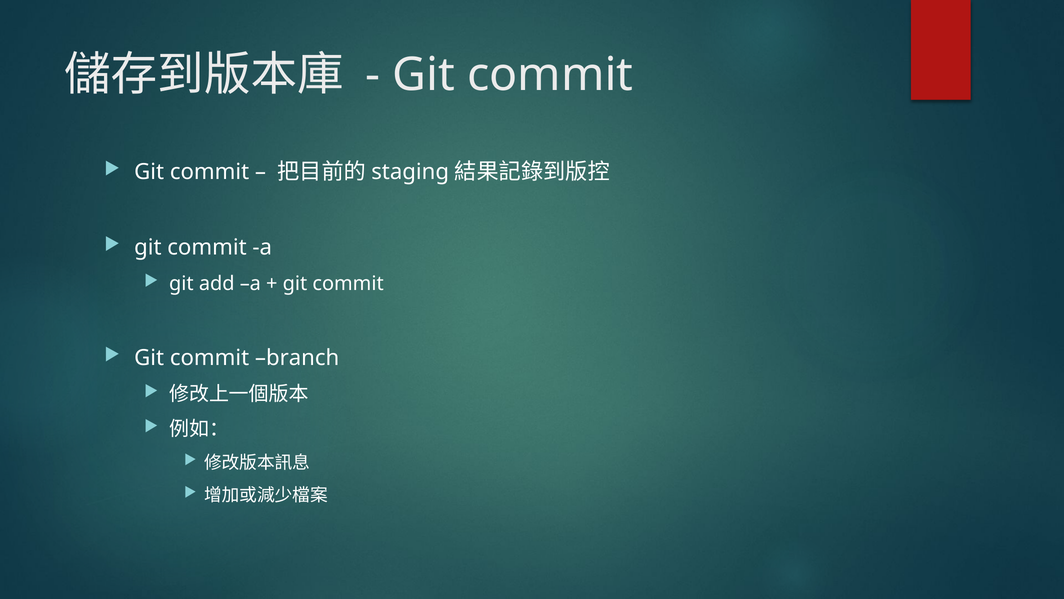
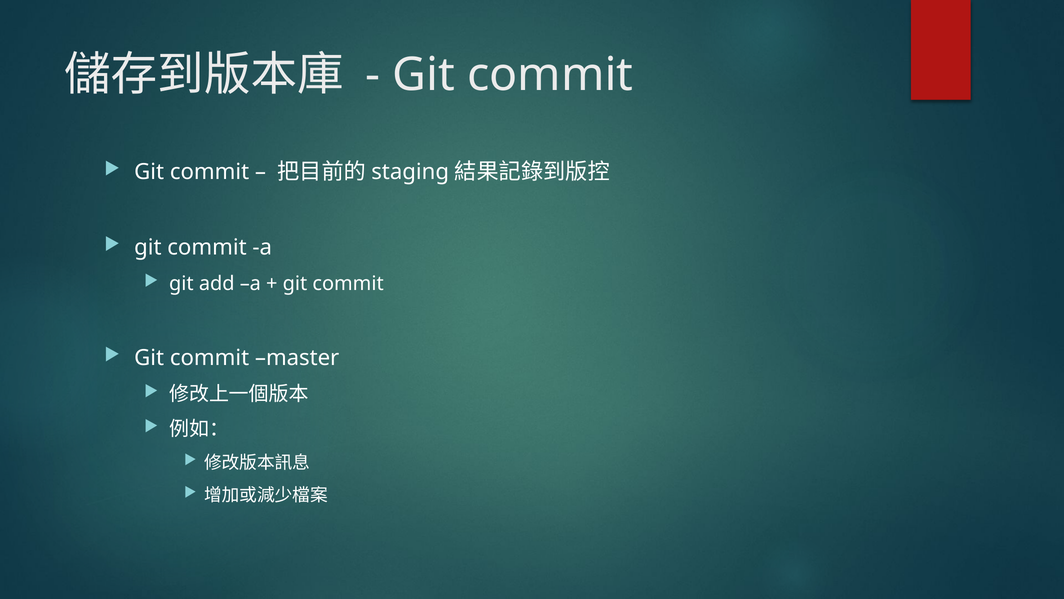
branch: branch -> master (297, 358)
